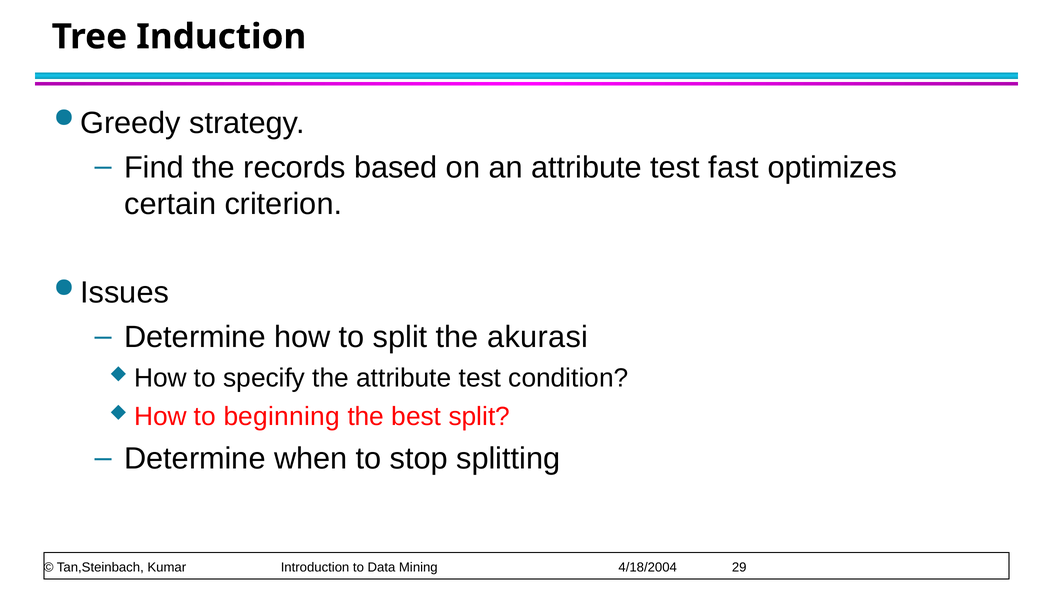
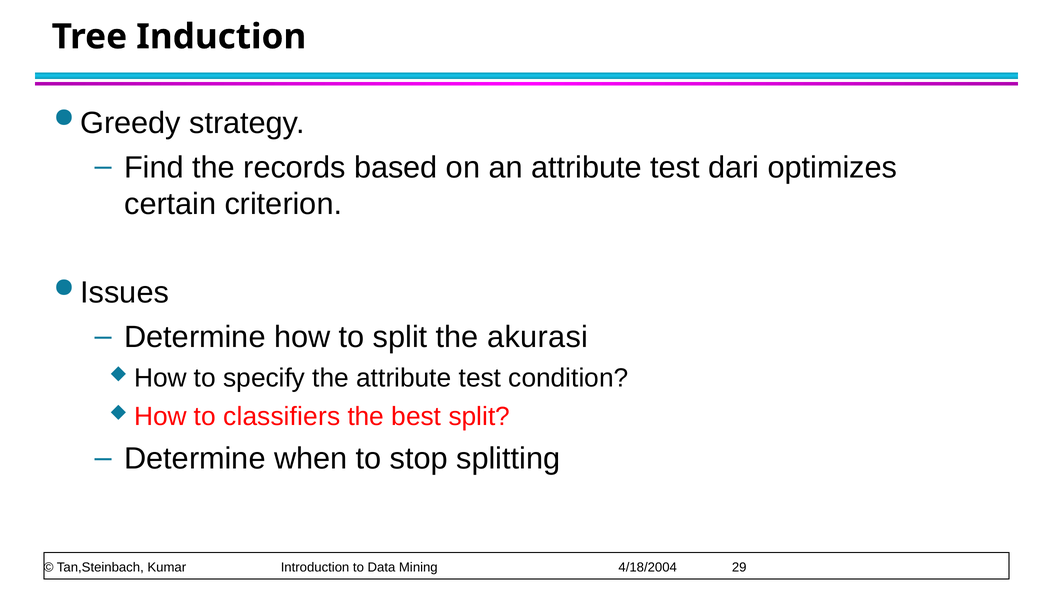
fast: fast -> dari (734, 167)
beginning: beginning -> classifiers (282, 417)
